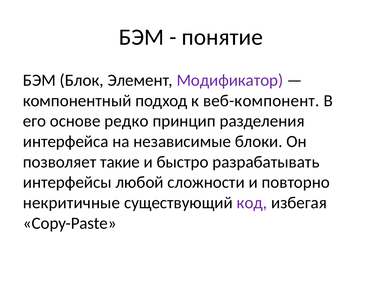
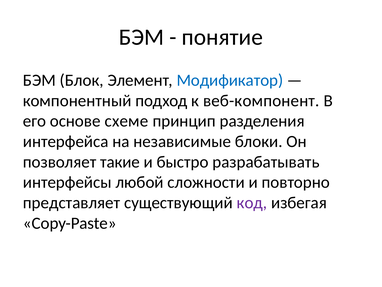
Модификатор colour: purple -> blue (230, 80)
редко: редко -> схеме (126, 121)
некритичные: некритичные -> представляет (72, 202)
